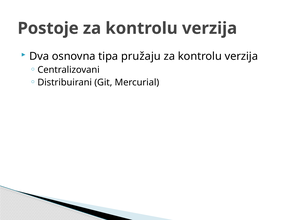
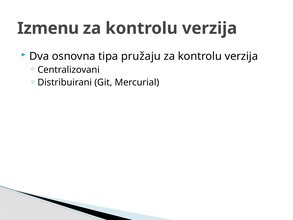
Postoje: Postoje -> Izmenu (48, 28)
